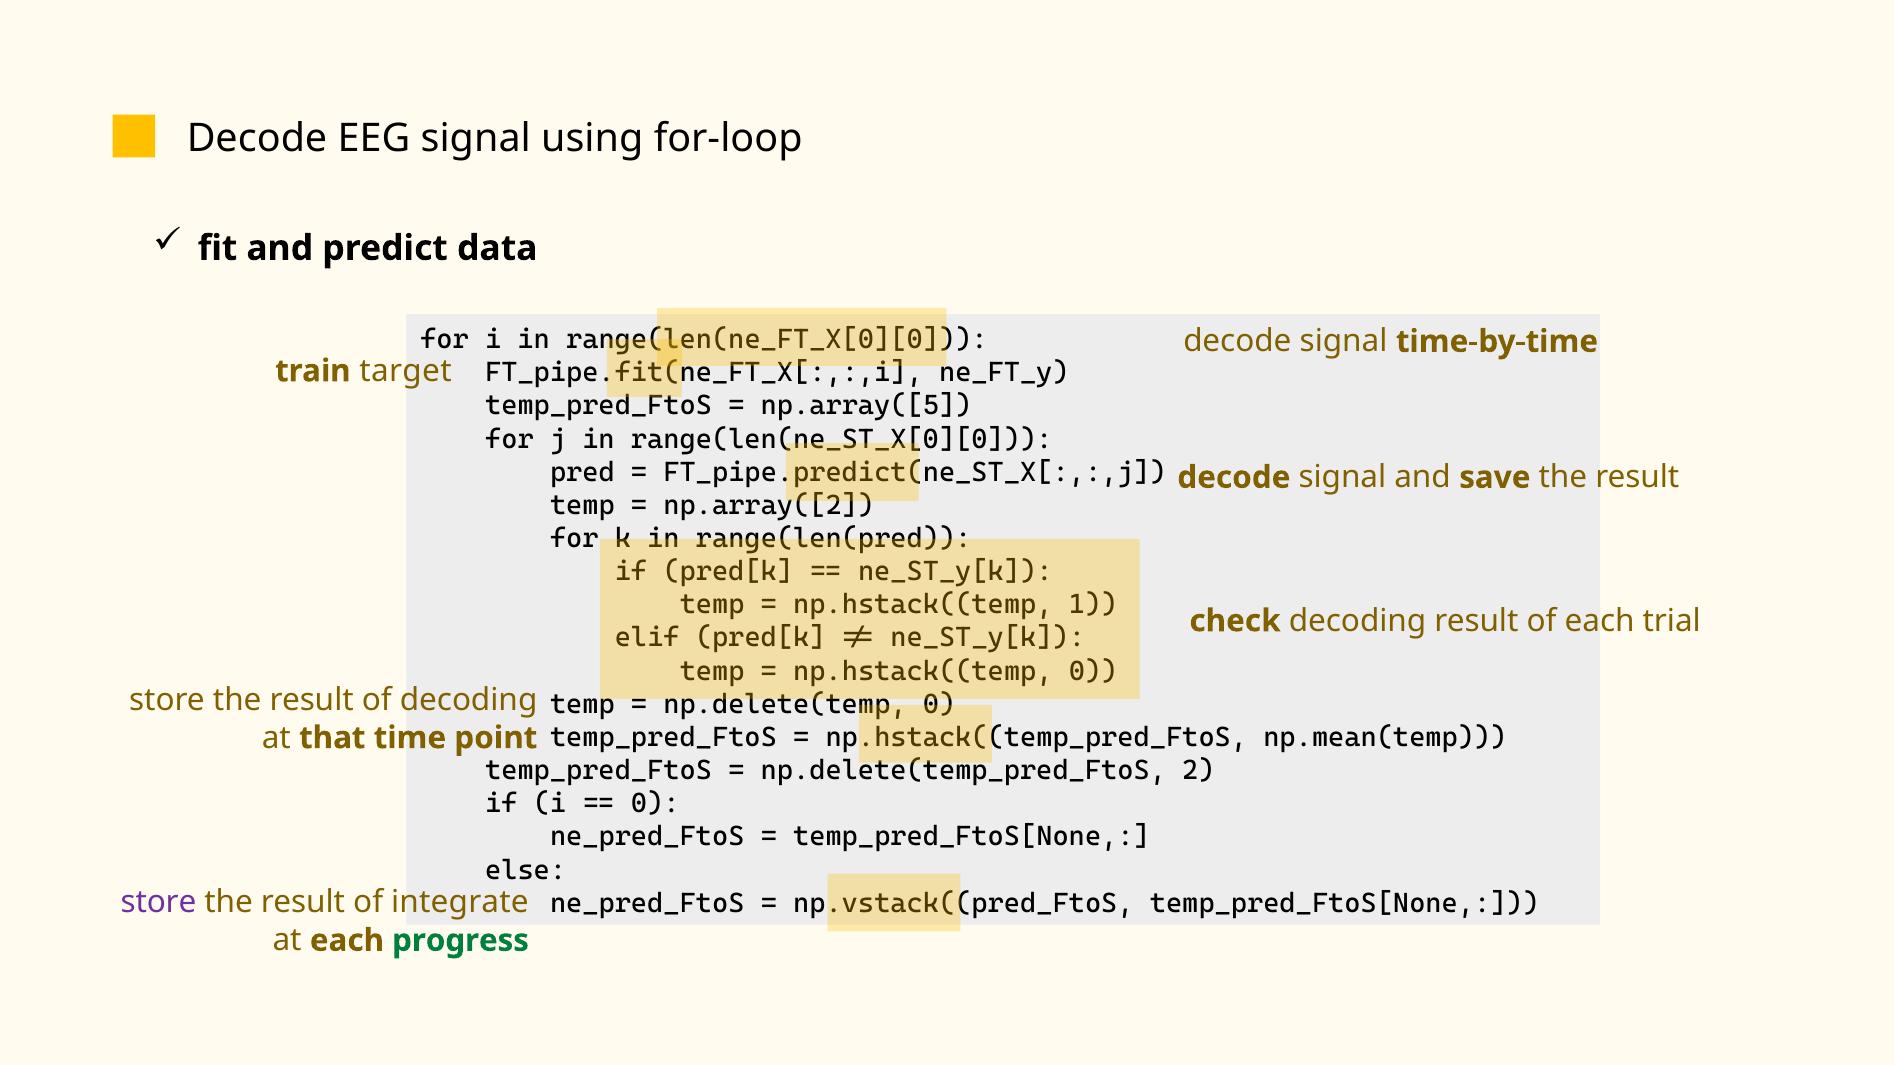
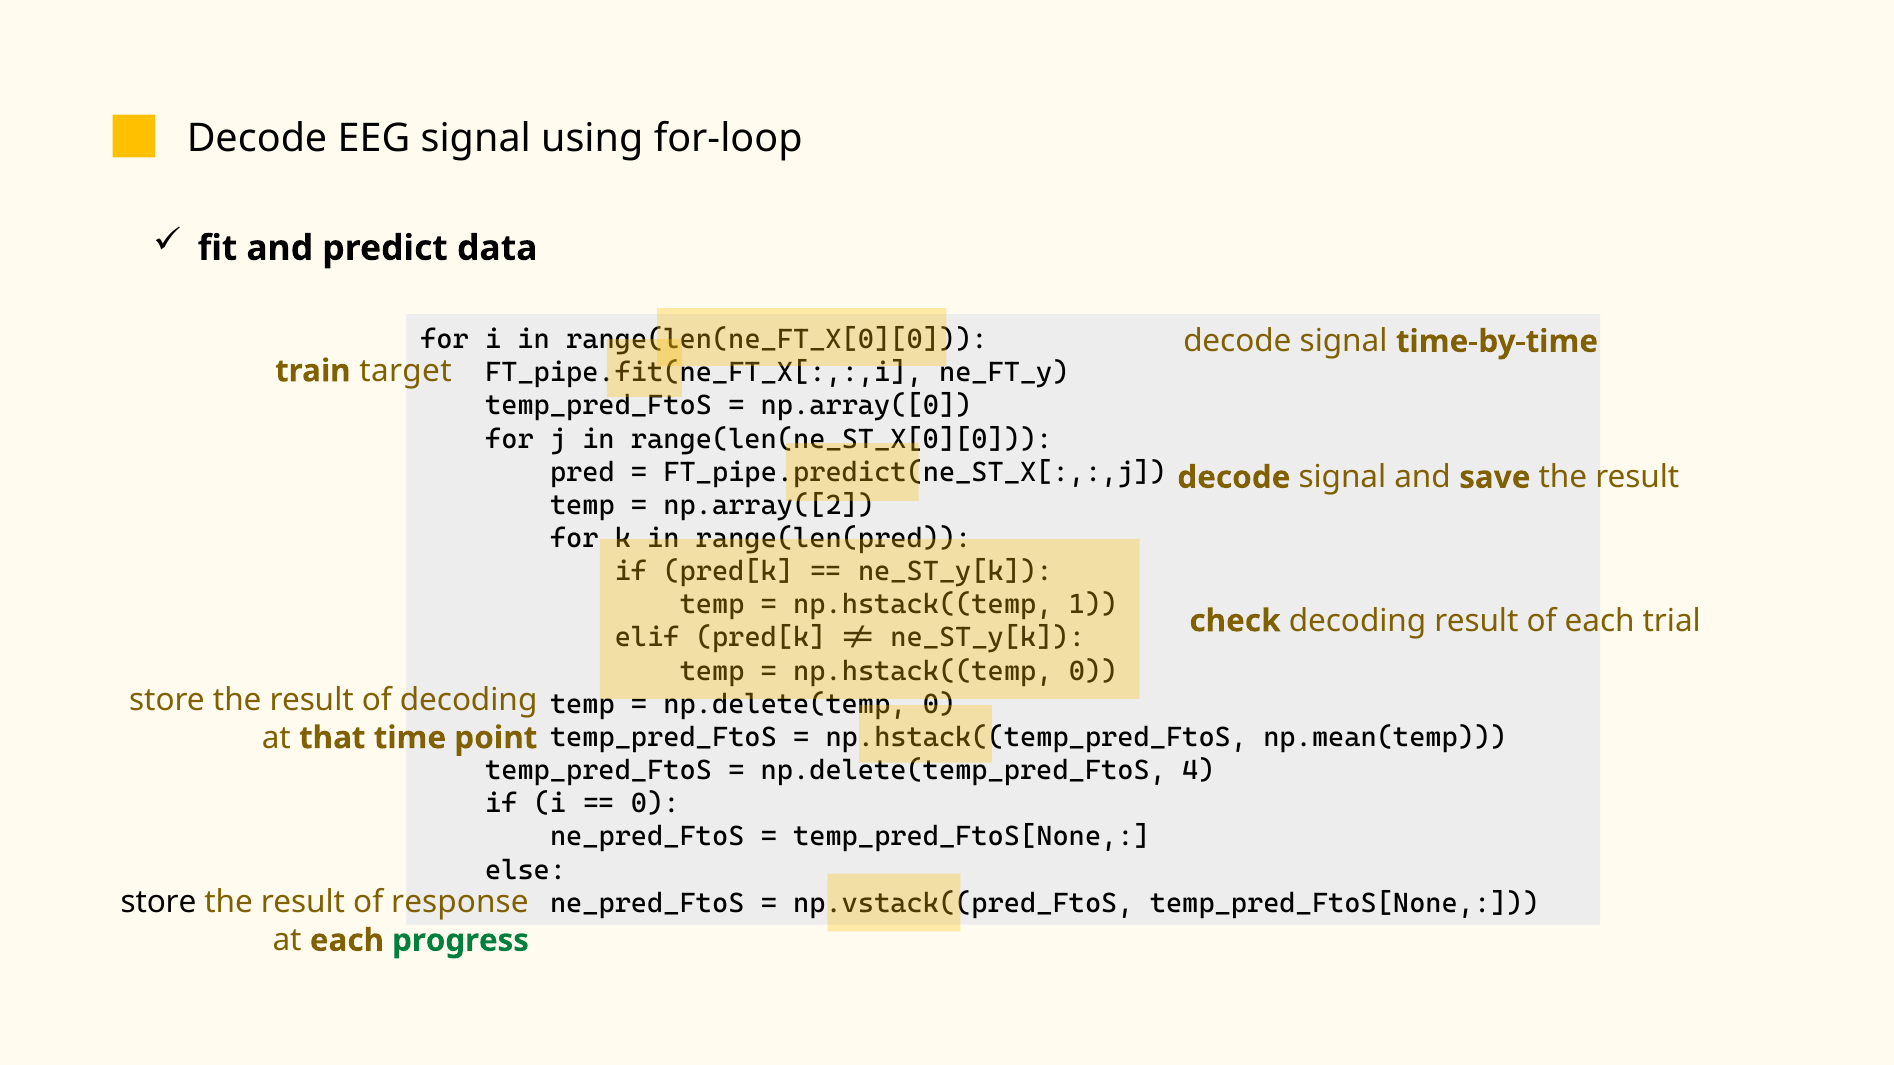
np.array([5: np.array([5 -> np.array([0 (866, 406)
2: 2 -> 4 (1198, 771)
store colour: purple -> black (158, 903)
integrate: integrate -> response (460, 903)
